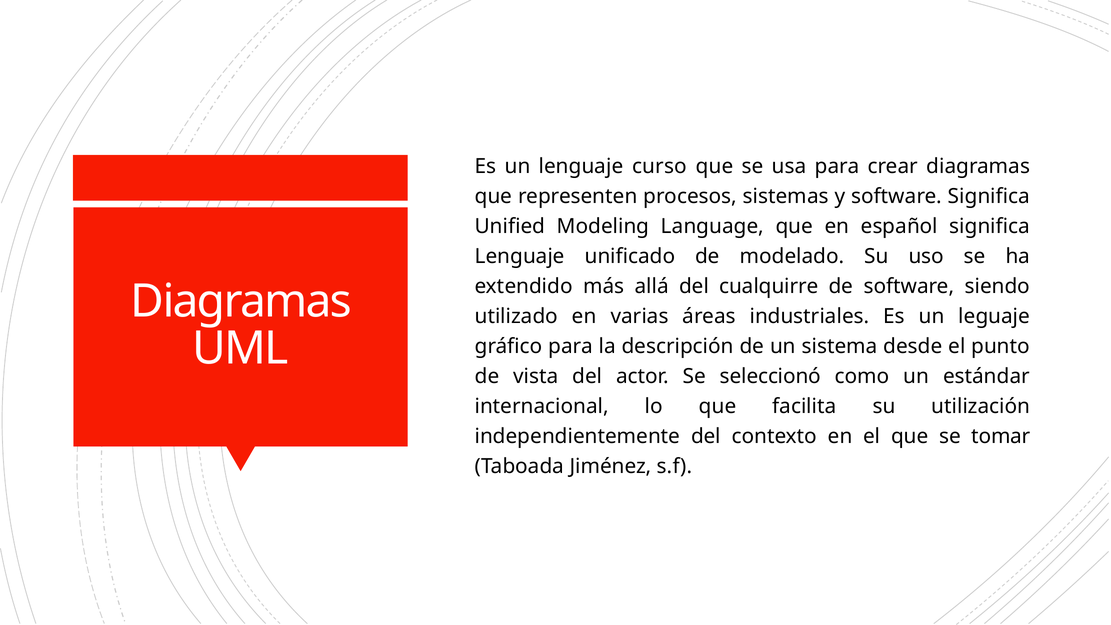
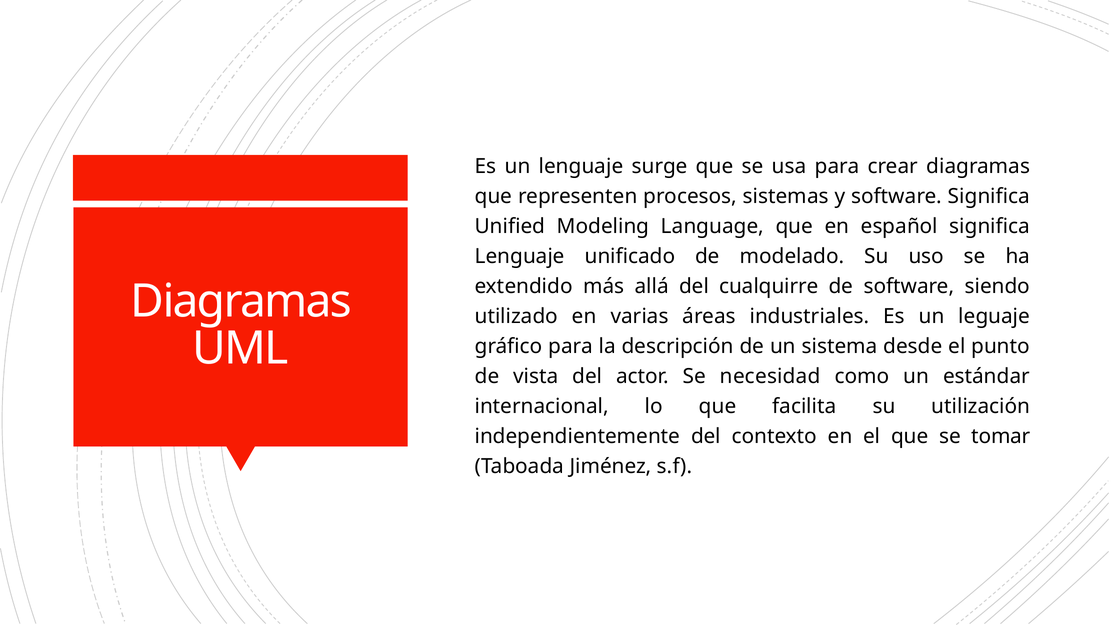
curso: curso -> surge (660, 166)
seleccionó: seleccionó -> necesidad (770, 376)
